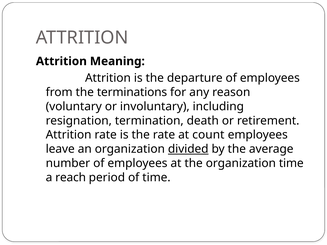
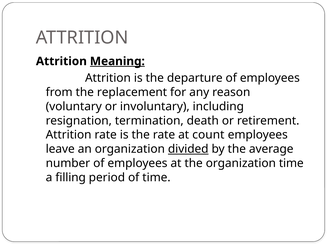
Meaning underline: none -> present (117, 61)
terminations: terminations -> replacement (132, 92)
reach: reach -> filling (71, 178)
